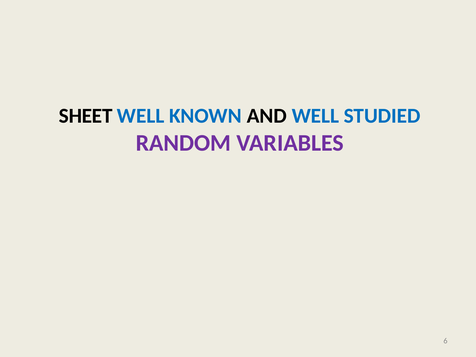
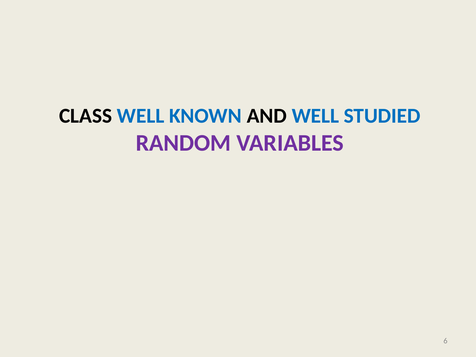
SHEET: SHEET -> CLASS (86, 116)
